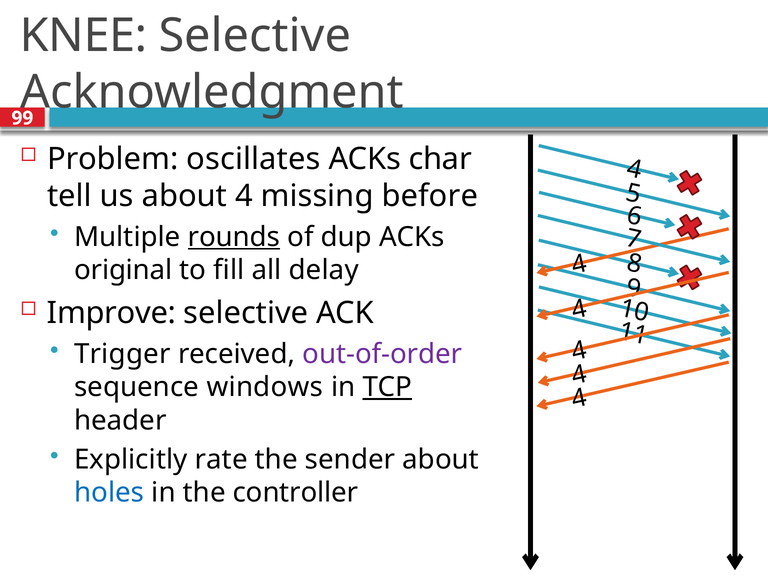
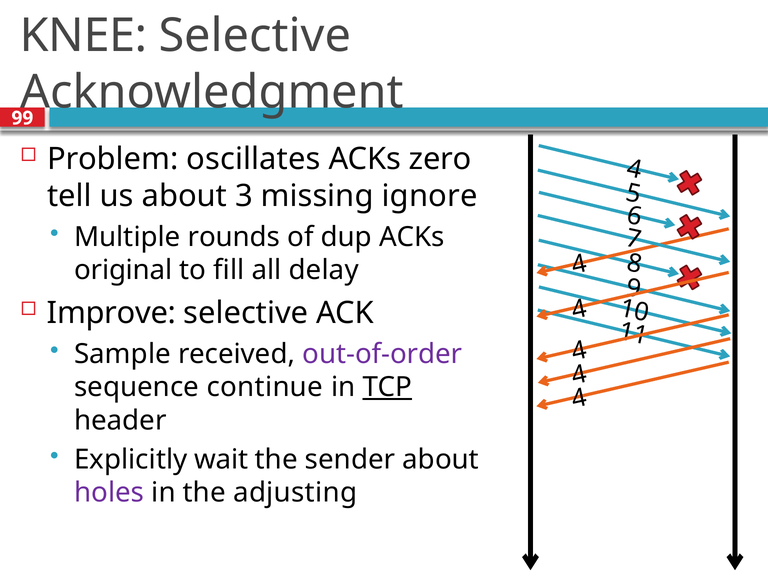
char: char -> zero (440, 159)
about 4: 4 -> 3 (244, 196)
before: before -> ignore (430, 196)
rounds underline: present -> none (234, 237)
Trigger: Trigger -> Sample (122, 354)
windows: windows -> continue (265, 387)
rate: rate -> wait (221, 460)
holes colour: blue -> purple (109, 493)
controller: controller -> adjusting (295, 493)
